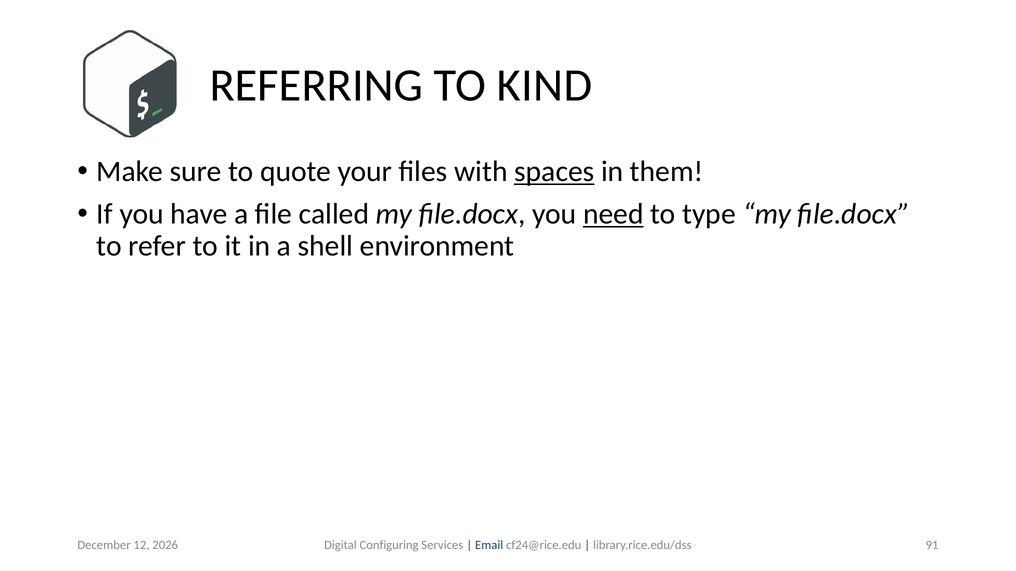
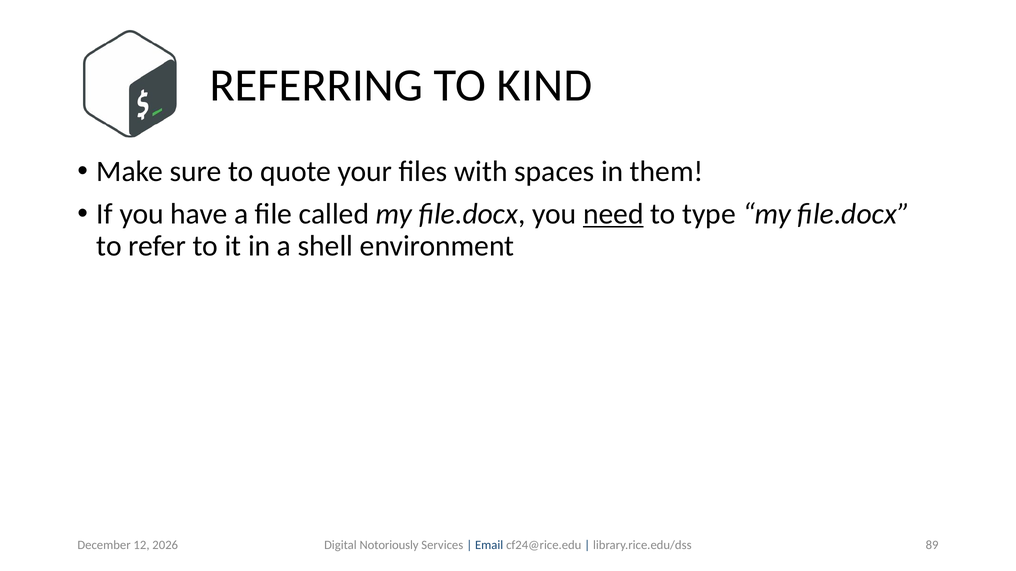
spaces underline: present -> none (554, 172)
91: 91 -> 89 (932, 546)
Configuring: Configuring -> Notoriously (389, 546)
